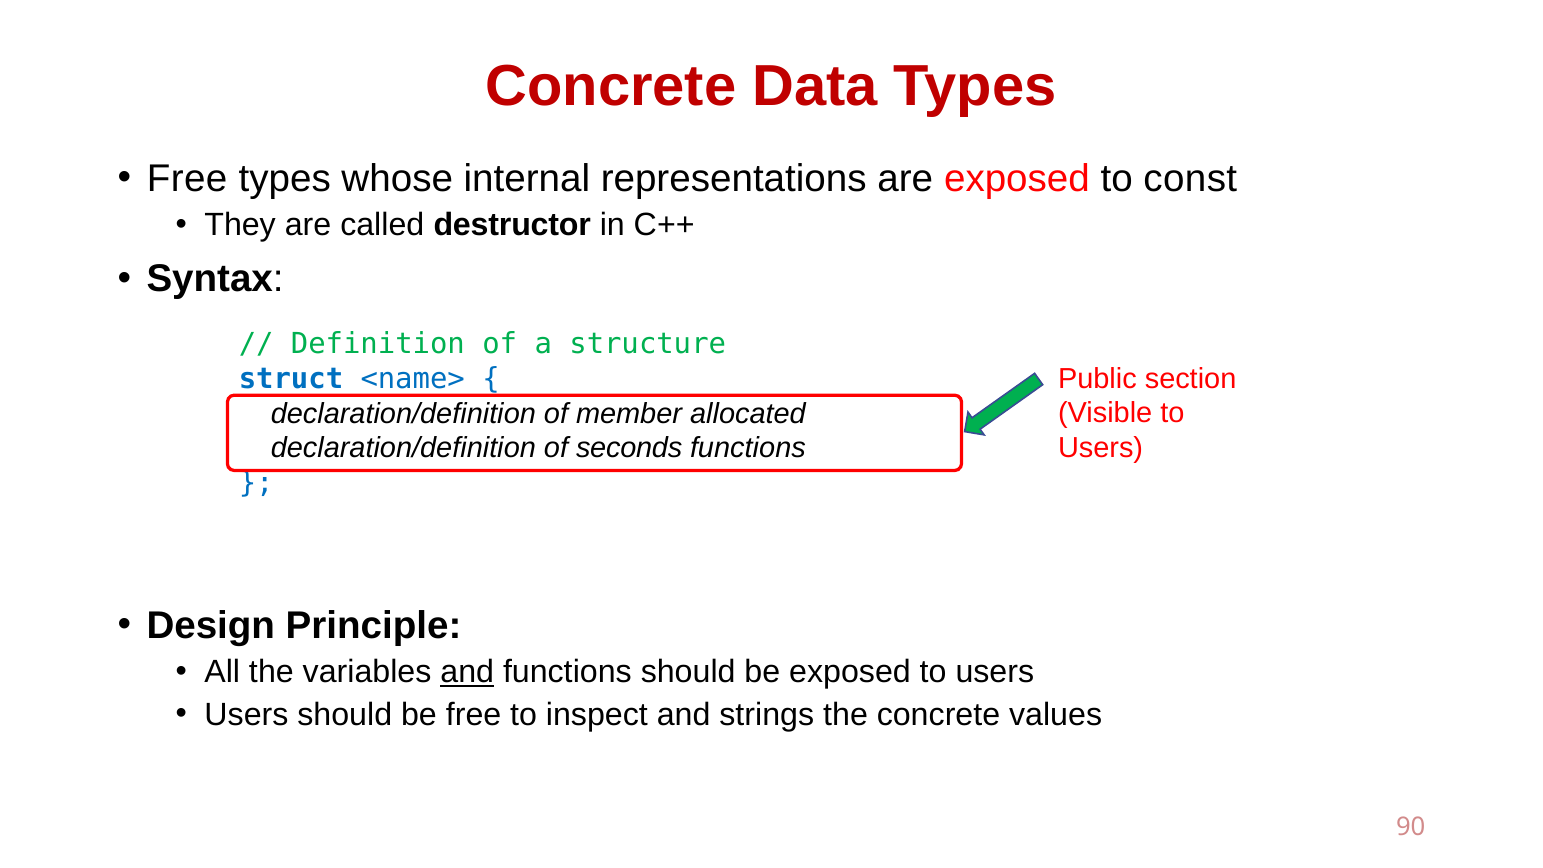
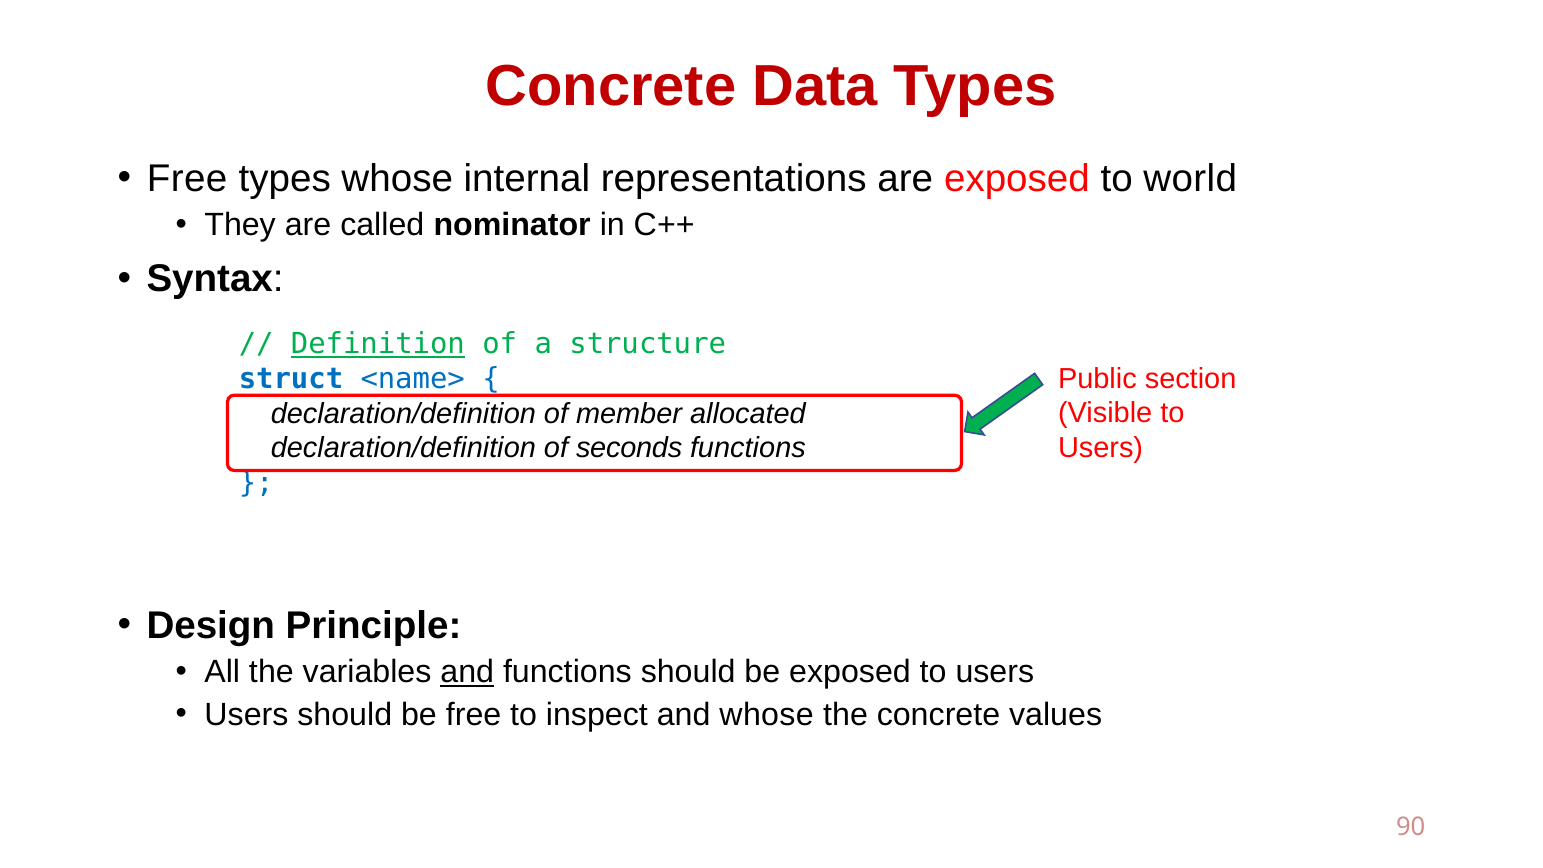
const: const -> world (1190, 179)
destructor: destructor -> nominator (512, 225)
Definition underline: none -> present (378, 344)
and strings: strings -> whose (767, 714)
